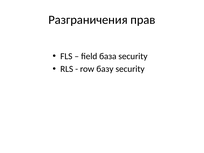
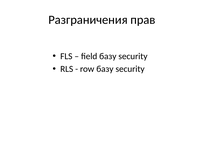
field база: база -> базу (108, 56)
